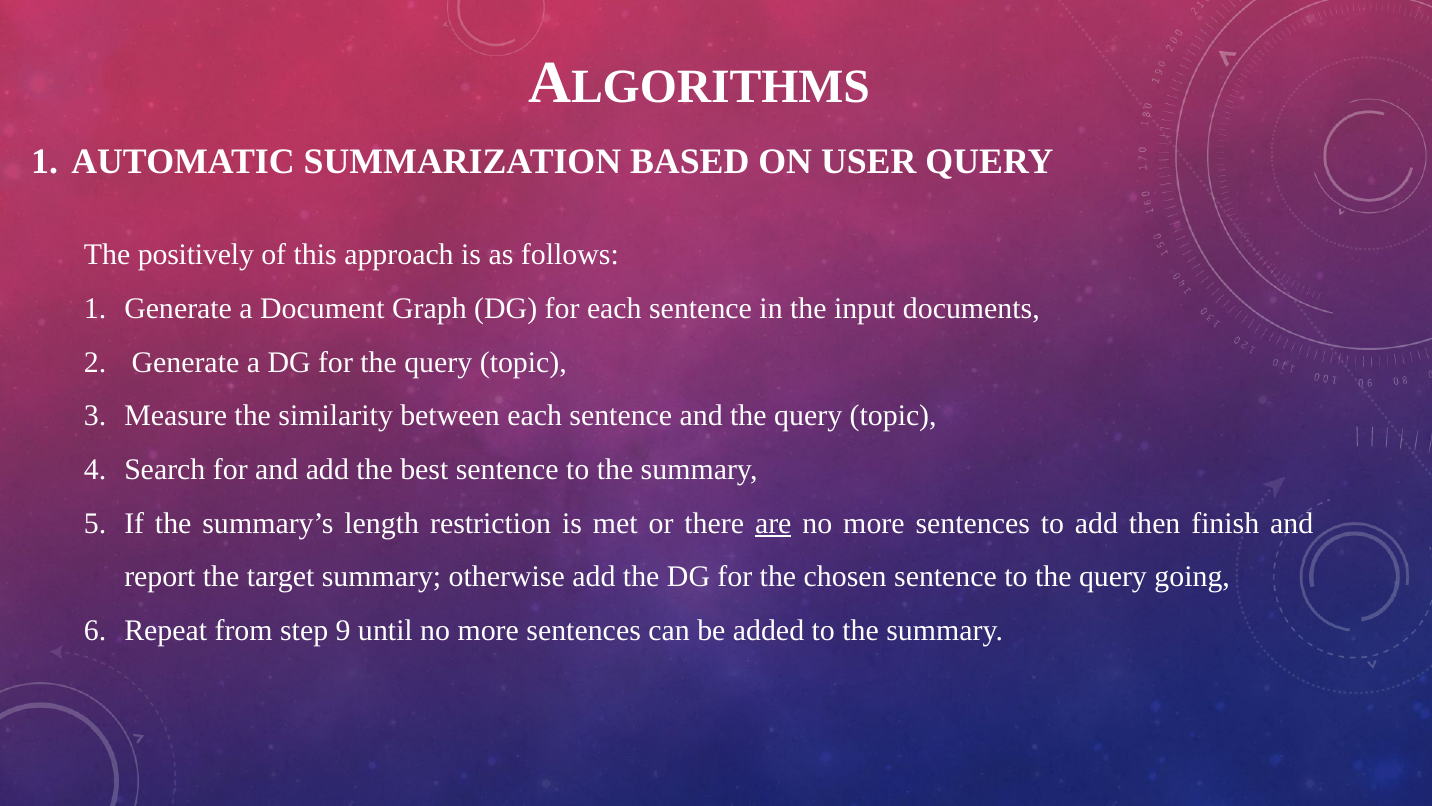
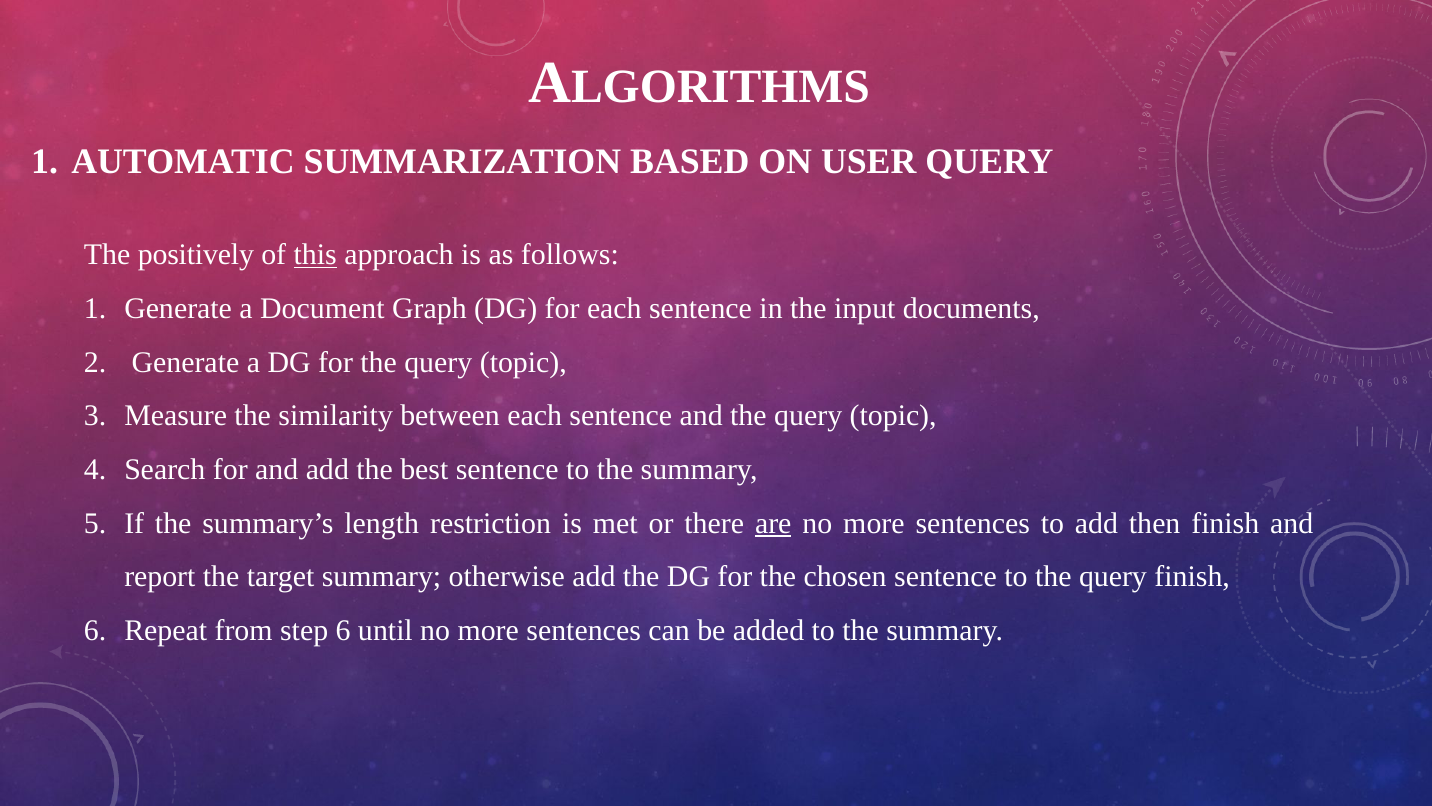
this underline: none -> present (315, 255)
query going: going -> finish (1192, 577)
step 9: 9 -> 6 (343, 630)
